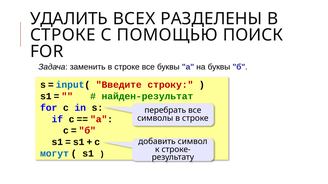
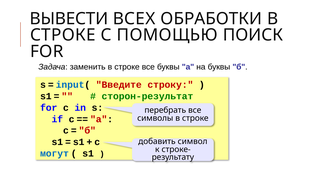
УДАЛИТЬ: УДАЛИТЬ -> ВЫВЕСТИ (69, 19)
РАЗДЕЛЕНЫ: РАЗДЕЛЕНЫ -> ОБРАБОТКИ (211, 19)
найден-результат: найден-результат -> сторон-результат (147, 96)
